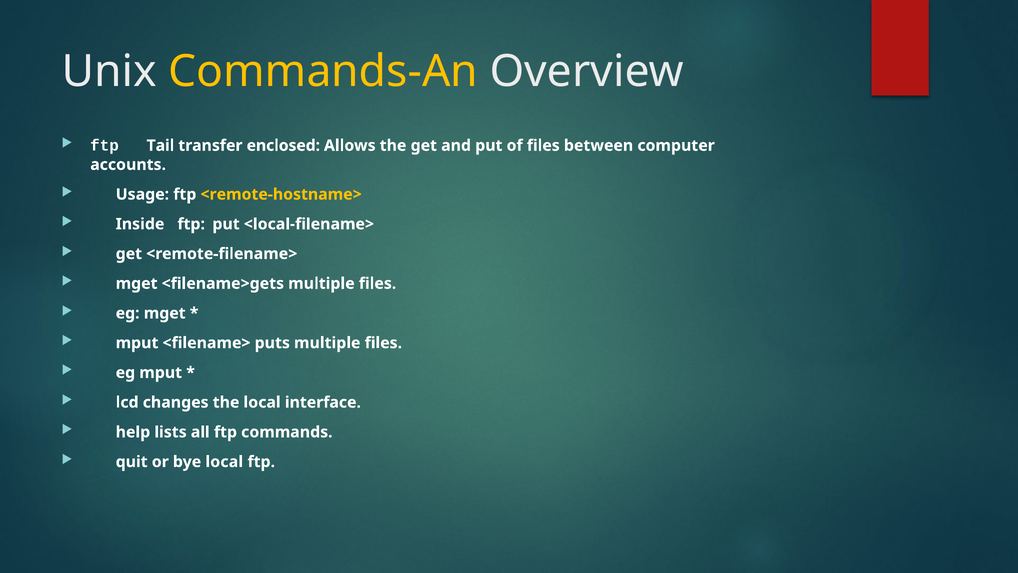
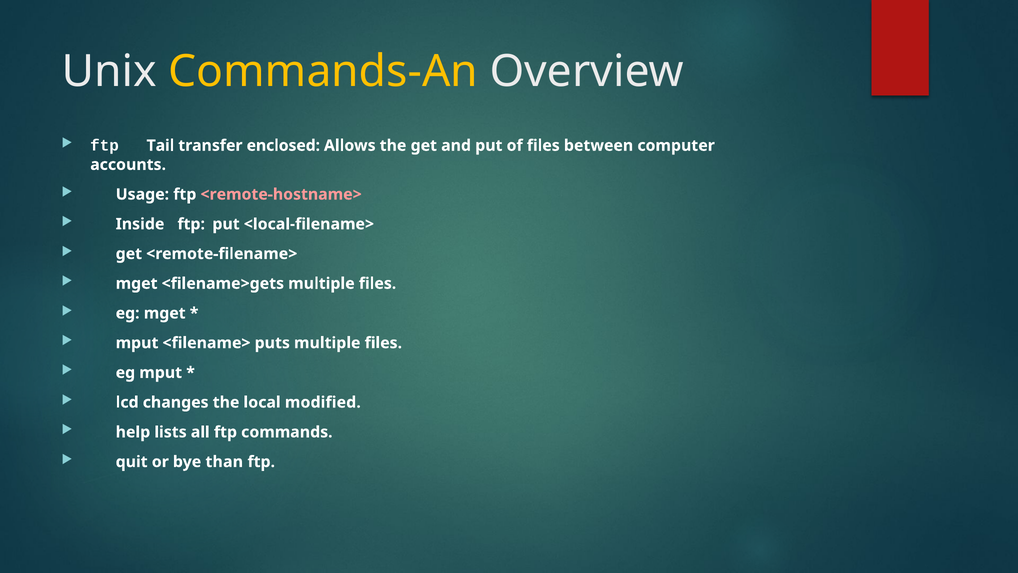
<remote-hostname> colour: yellow -> pink (281, 194)
interface: interface -> modified (323, 402)
bye local: local -> than (224, 462)
